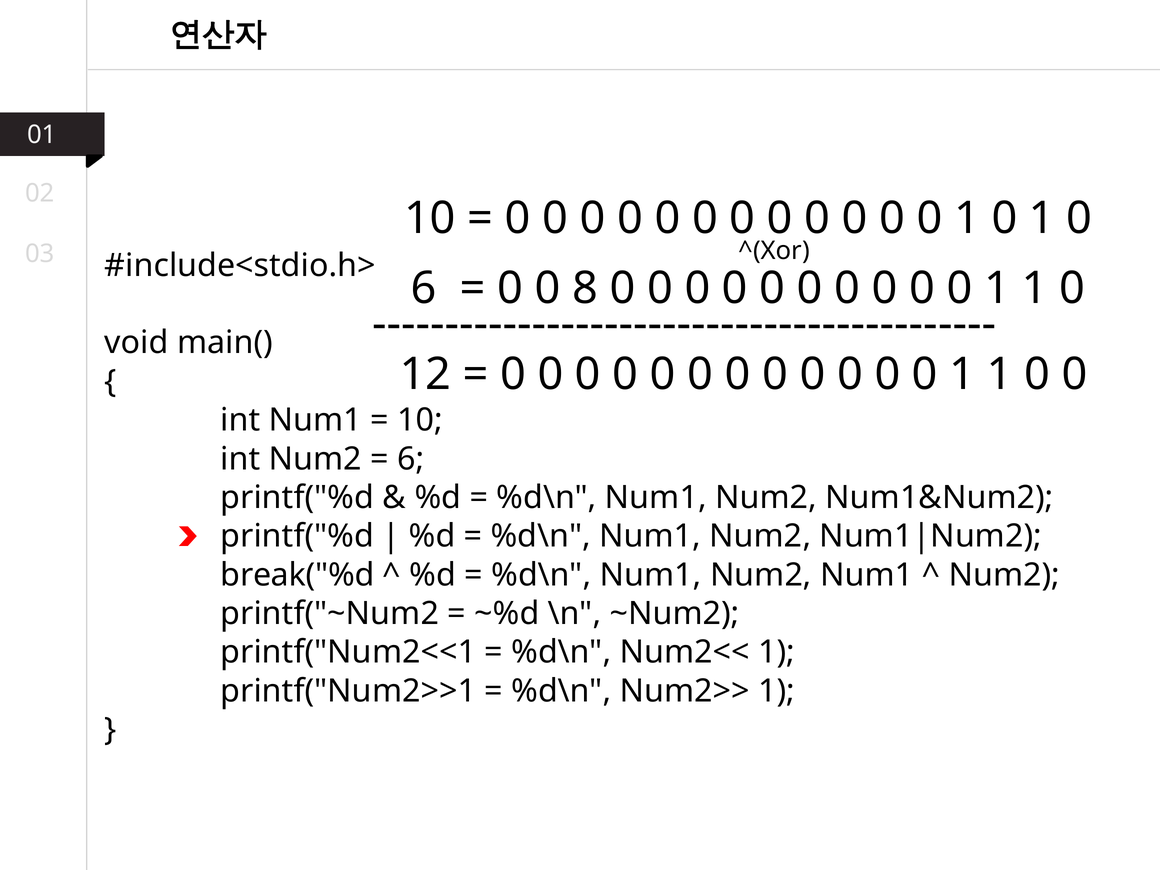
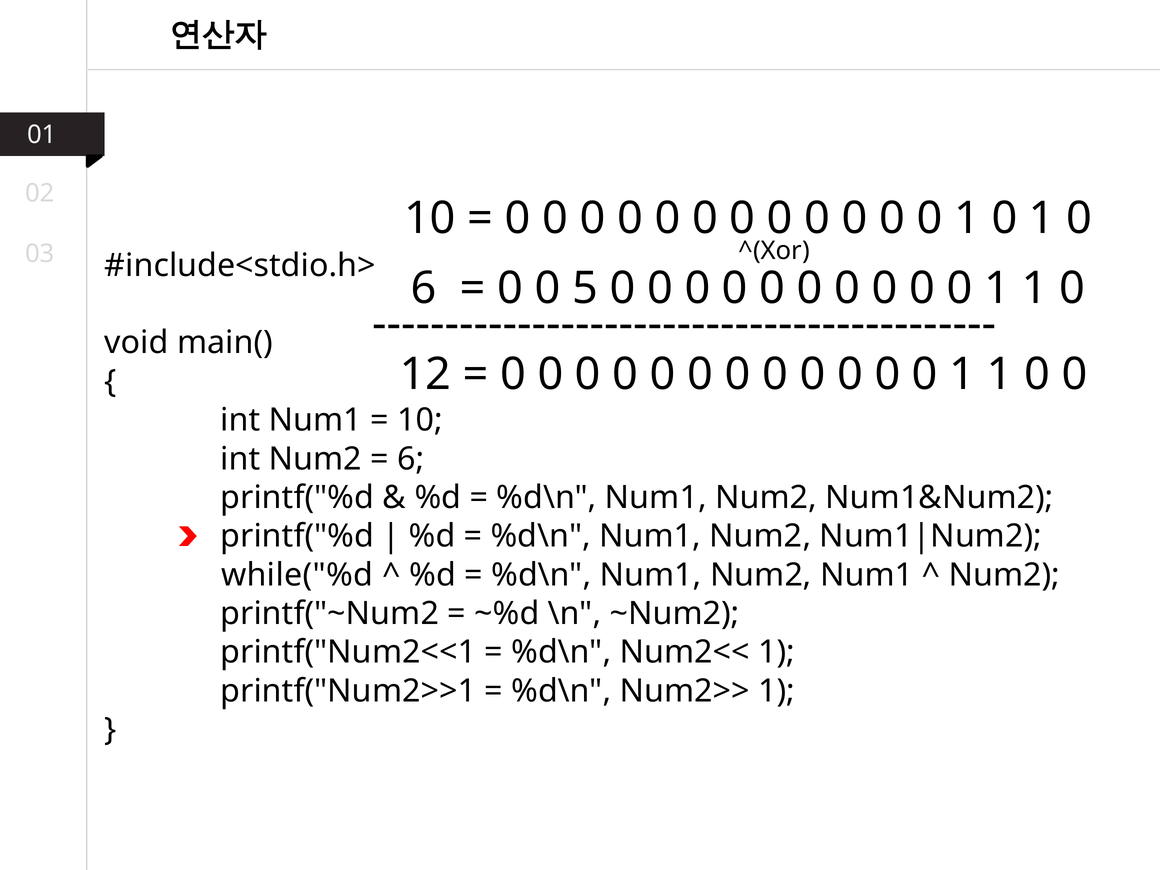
8: 8 -> 5 (585, 288)
break("%d: break("%d -> while("%d (297, 575)
